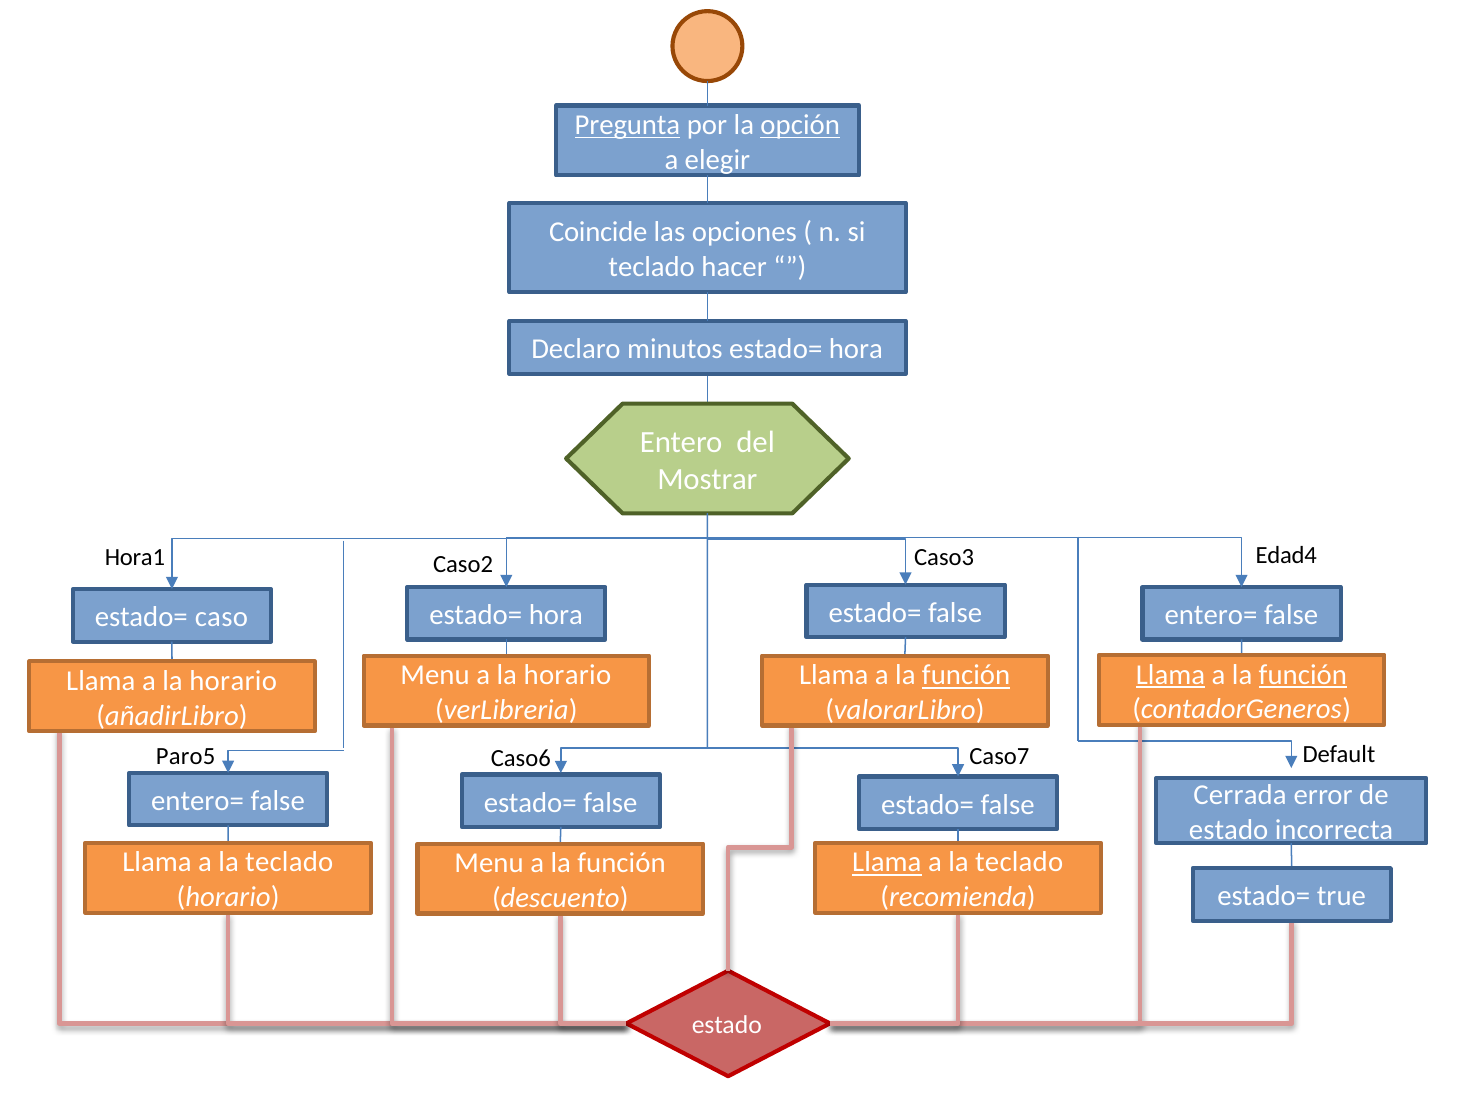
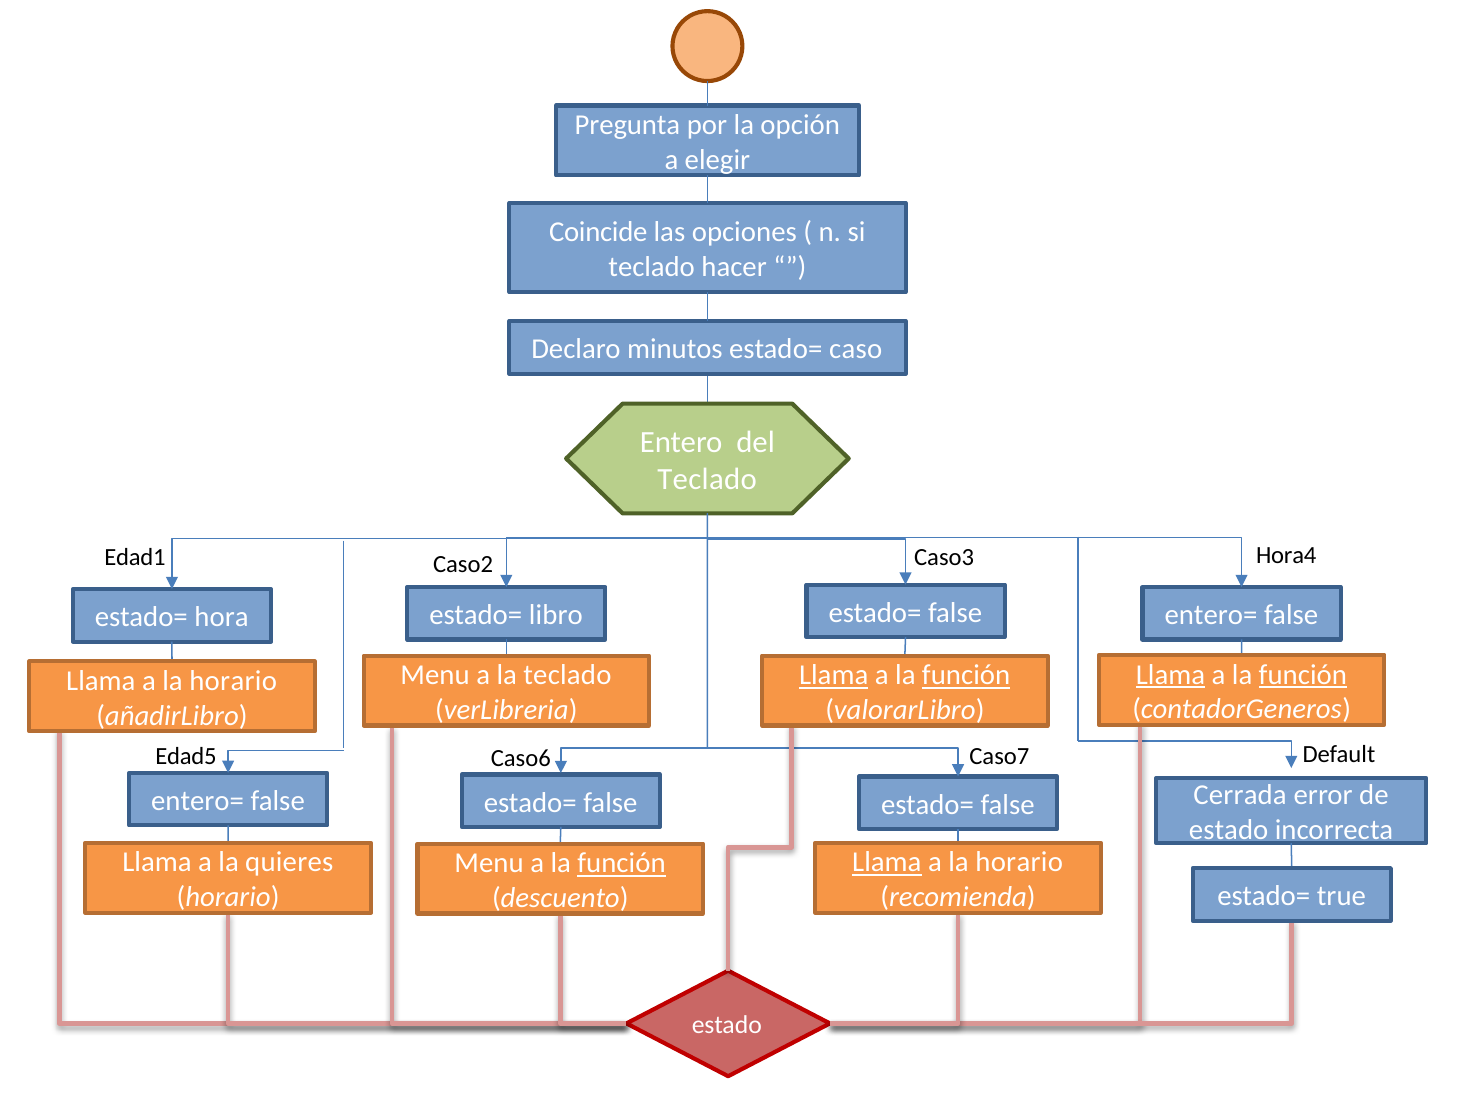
Pregunta underline: present -> none (627, 125)
opción underline: present -> none (800, 125)
hora: hora -> caso (856, 349)
Mostrar: Mostrar -> Teclado (707, 479)
Hora1: Hora1 -> Edad1 (135, 558)
Edad4: Edad4 -> Hora4 (1286, 555)
hora: hora -> libro (556, 615)
caso: caso -> hora (222, 617)
horario: horario -> teclado (567, 675)
Llama underline: none -> present (834, 675)
Paro5: Paro5 -> Edad5 (186, 757)
teclado: teclado -> quieres (289, 862)
teclado: teclado -> horario (1019, 862)
función underline: none -> present (622, 863)
